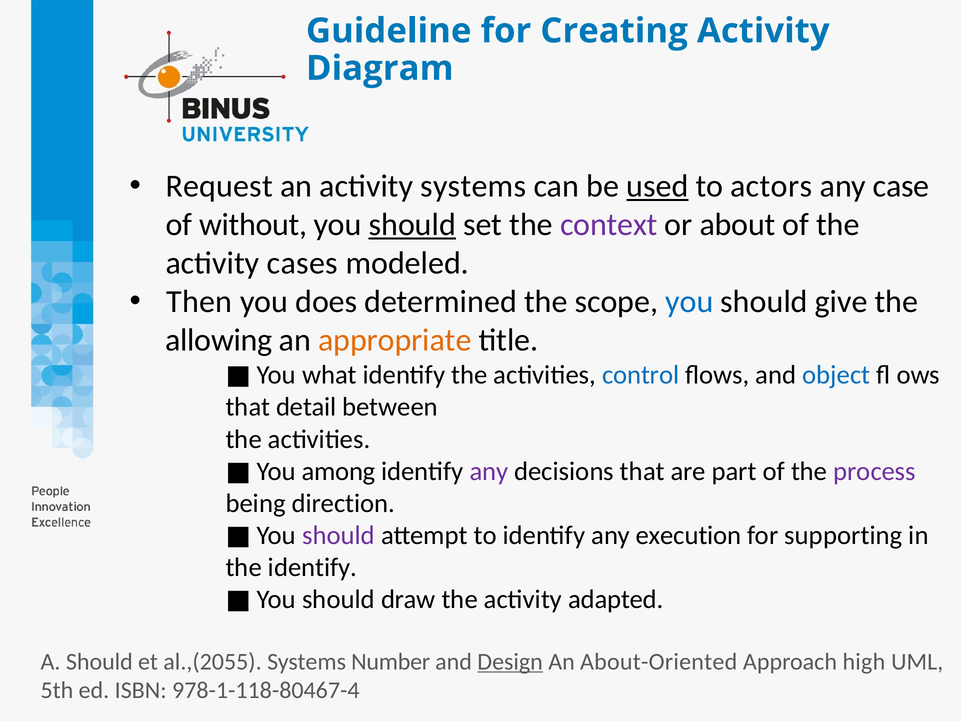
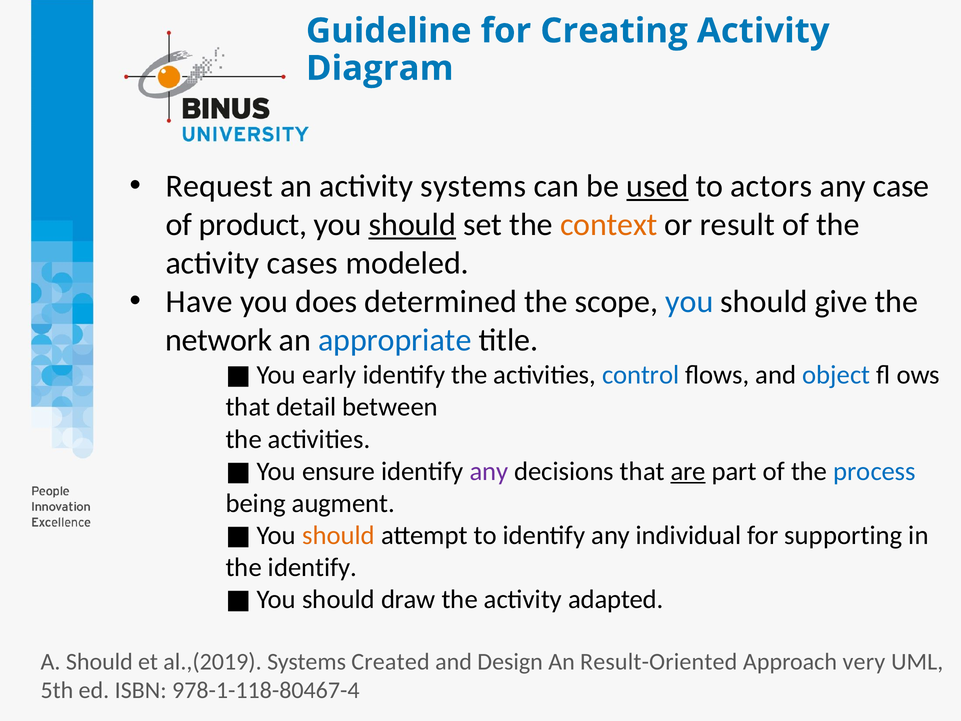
without: without -> product (253, 225)
context colour: purple -> orange (609, 225)
about: about -> result (737, 225)
Then: Then -> Have (199, 302)
allowing: allowing -> network (219, 340)
appropriate colour: orange -> blue (395, 340)
what: what -> early (329, 375)
among: among -> ensure (339, 471)
are underline: none -> present (688, 471)
process colour: purple -> blue (875, 471)
direction: direction -> augment (343, 503)
should colour: purple -> orange (338, 535)
execution: execution -> individual (688, 535)
al.,(2055: al.,(2055 -> al.,(2019 (213, 661)
Number: Number -> Created (390, 661)
Design underline: present -> none (510, 661)
About-Oriented: About-Oriented -> Result-Oriented (659, 661)
high: high -> very (864, 661)
